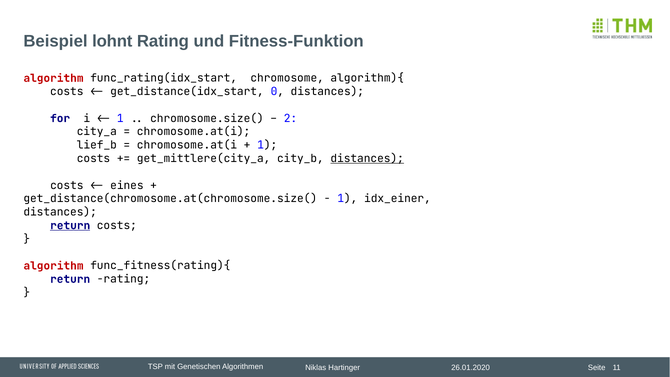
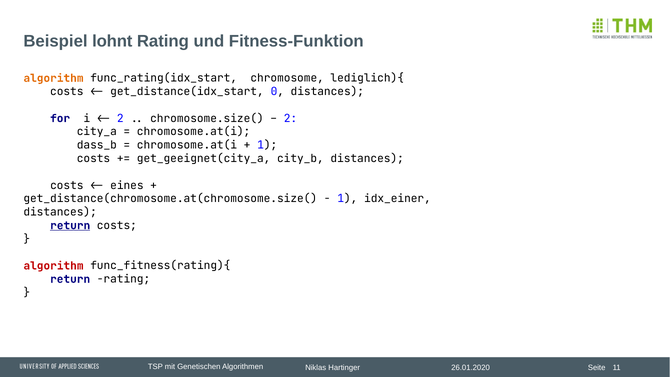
algorithm colour: red -> orange (53, 78)
algorithm){: algorithm){ -> lediglich){ (367, 78)
1: 1 -> 2 (120, 118)
lief_b: lief_b -> dass_b (97, 145)
get_mittlere(city_a: get_mittlere(city_a -> get_geeignet(city_a (204, 159)
distances underline: present -> none (367, 159)
